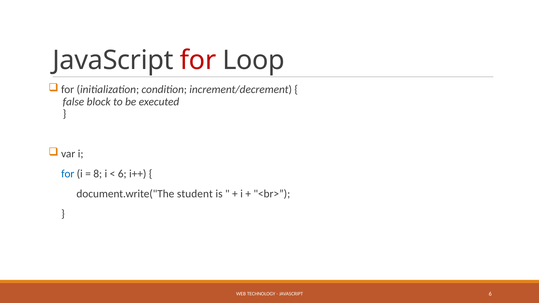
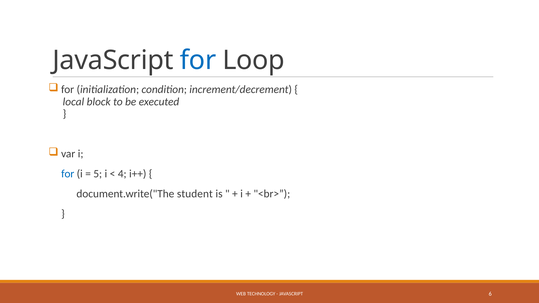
for colour: red -> blue (198, 60)
false: false -> local (73, 102)
8: 8 -> 5 (98, 174)
6: 6 -> 4 (122, 174)
